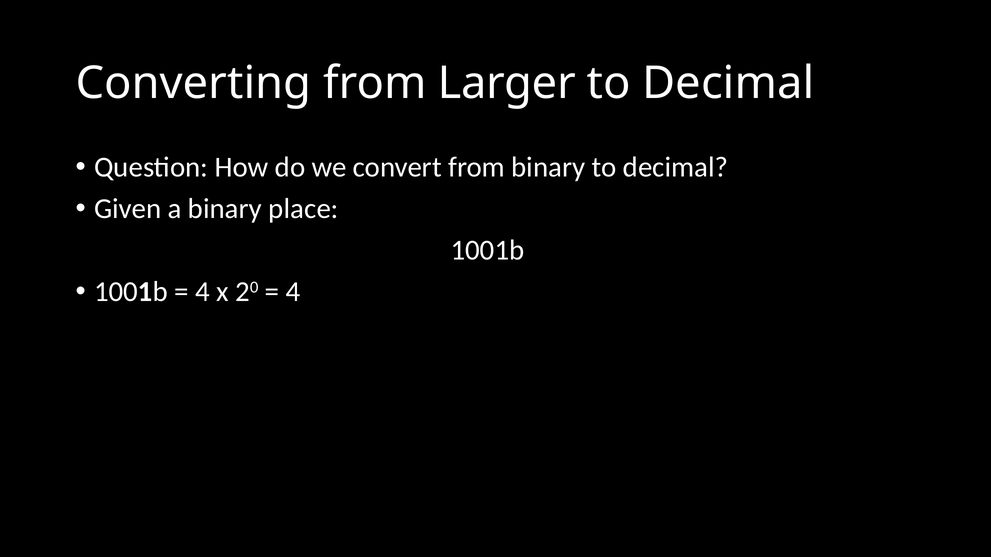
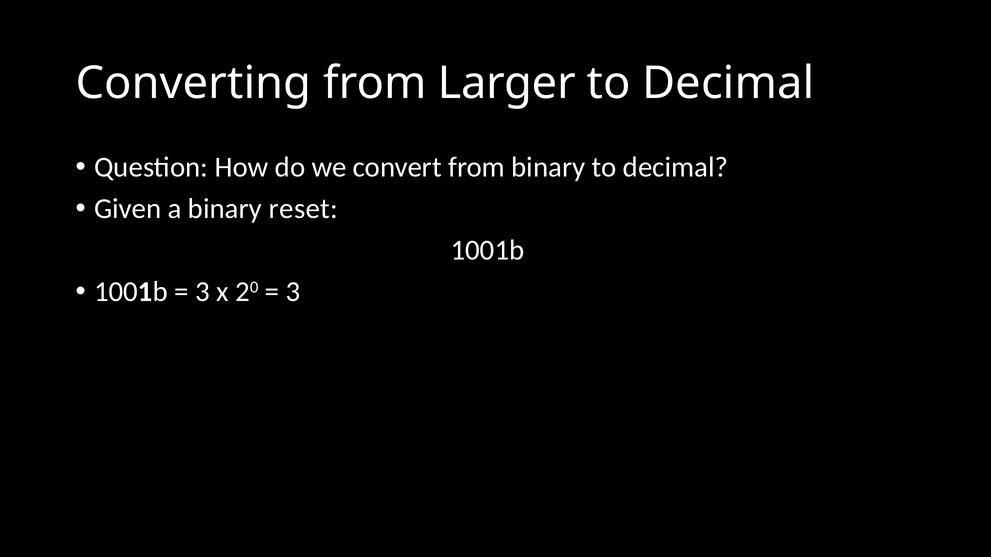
place: place -> reset (303, 209)
4: 4 -> 3 (202, 292)
4: 4 -> 3 (293, 292)
